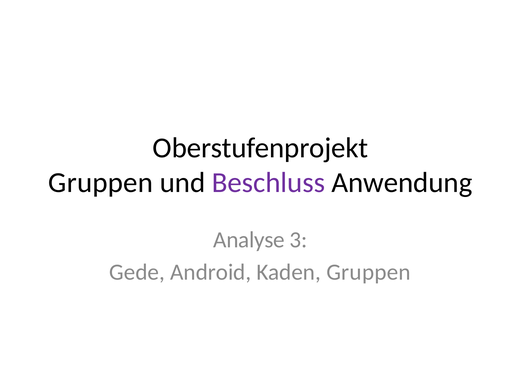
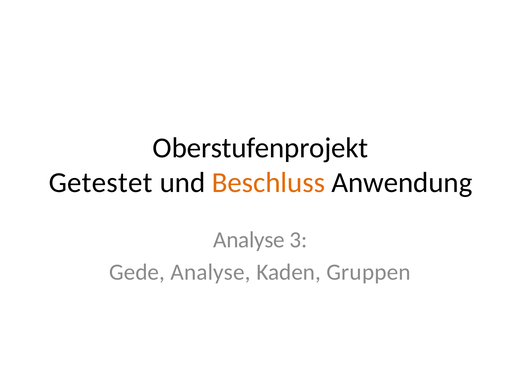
Gruppen: Gruppen -> Getestet (101, 183)
Beschluss colour: purple -> orange (268, 183)
Gede Android: Android -> Analyse (211, 272)
